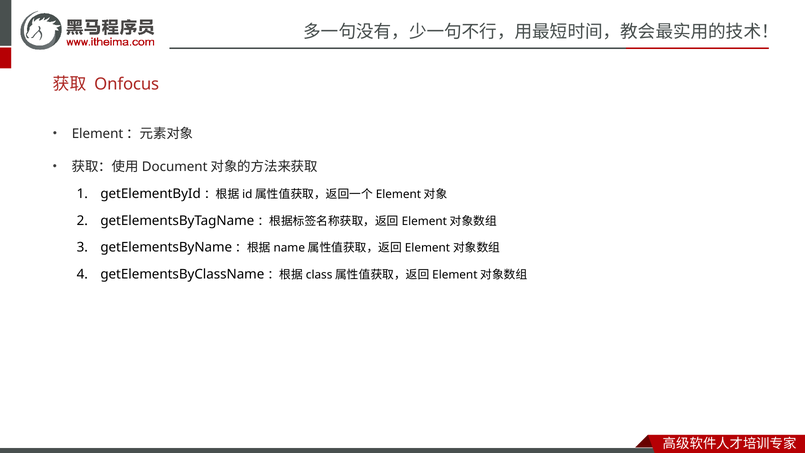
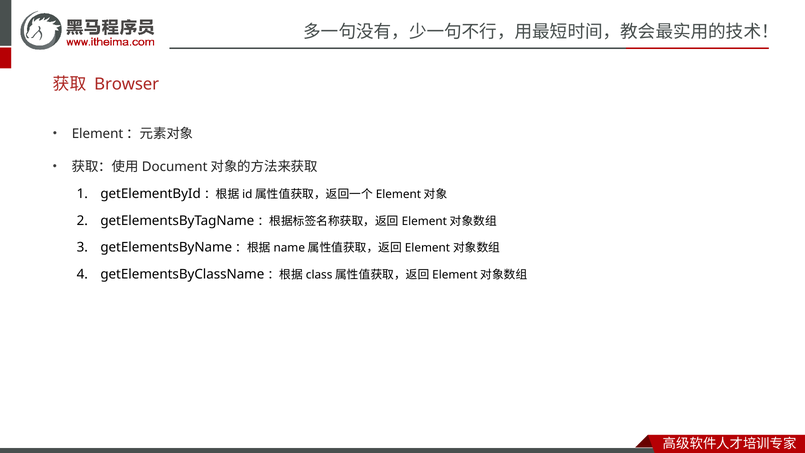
Onfocus: Onfocus -> Browser (127, 84)
